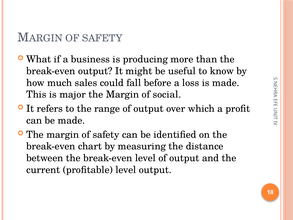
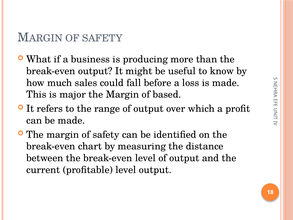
social: social -> based (167, 94)
